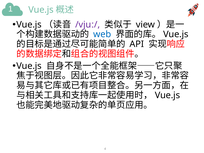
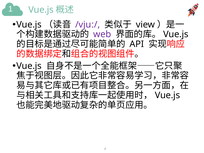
web colour: blue -> purple (102, 34)
